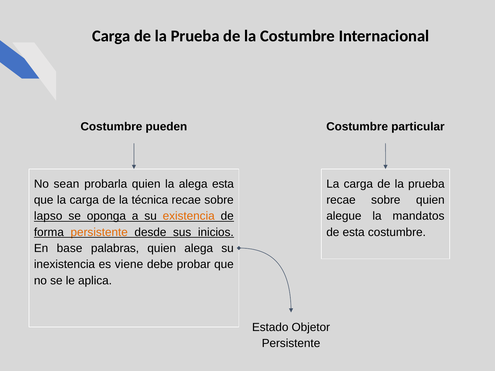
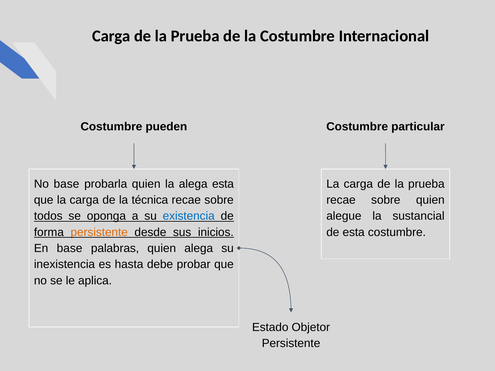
No sean: sean -> base (66, 184)
lapso: lapso -> todos (48, 216)
existencia colour: orange -> blue (189, 216)
mandatos: mandatos -> sustancial (419, 216)
viene: viene -> hasta (129, 265)
